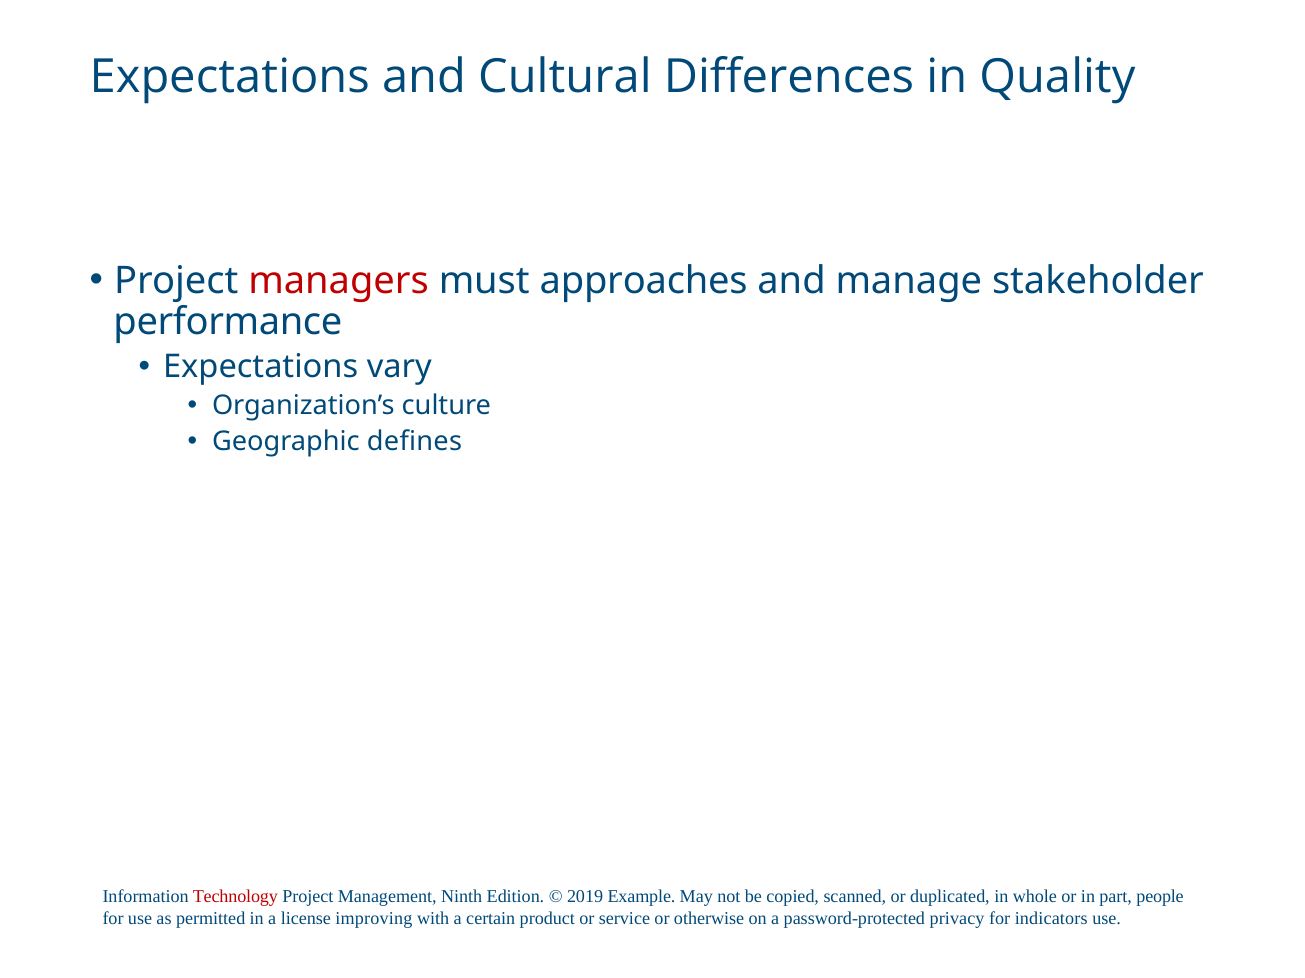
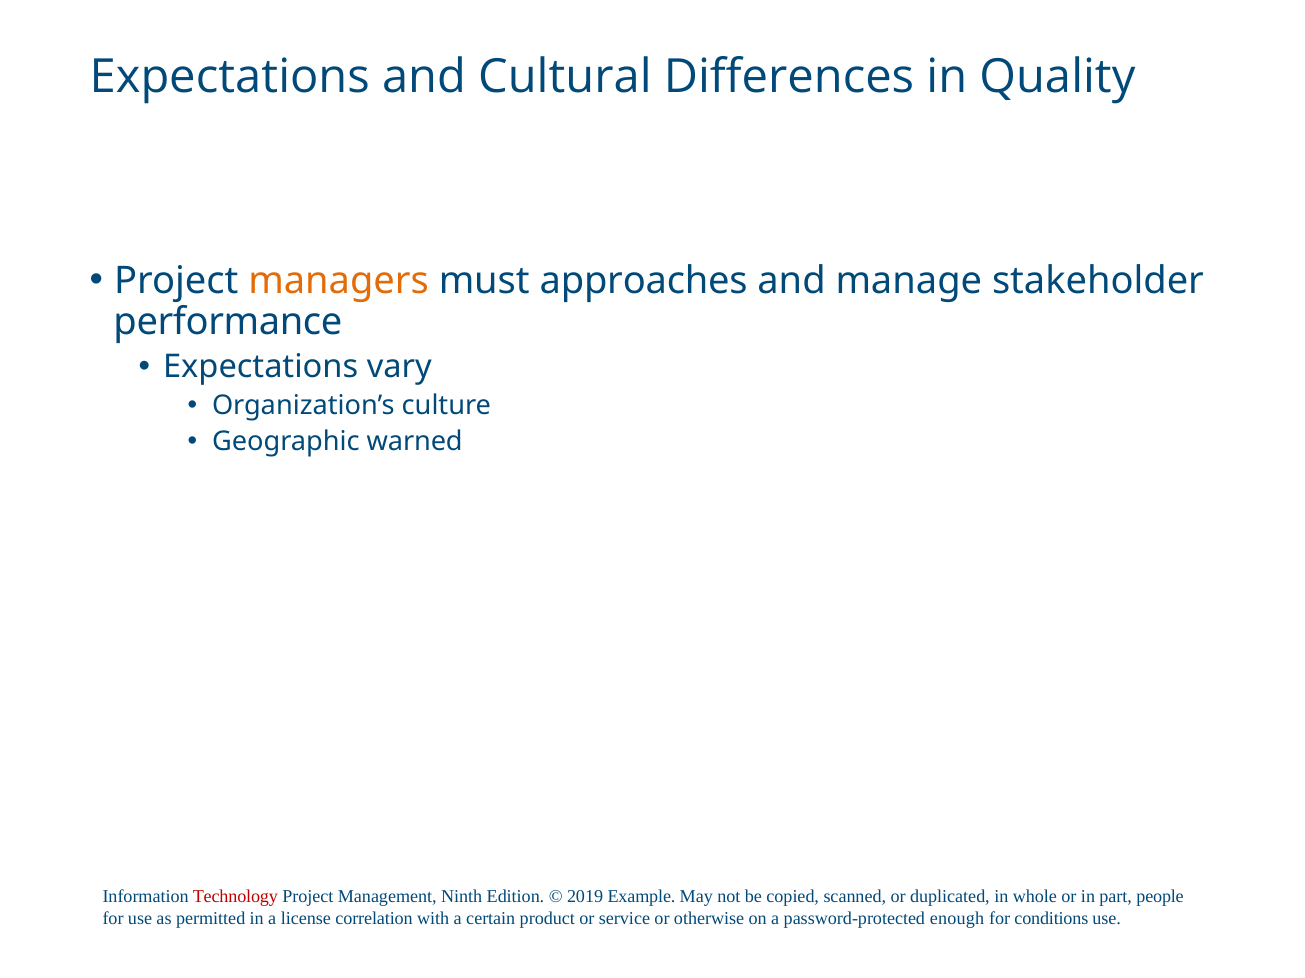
managers colour: red -> orange (339, 281)
defines: defines -> warned (415, 442)
improving: improving -> correlation (374, 919)
privacy: privacy -> enough (957, 919)
indicators: indicators -> conditions (1051, 919)
